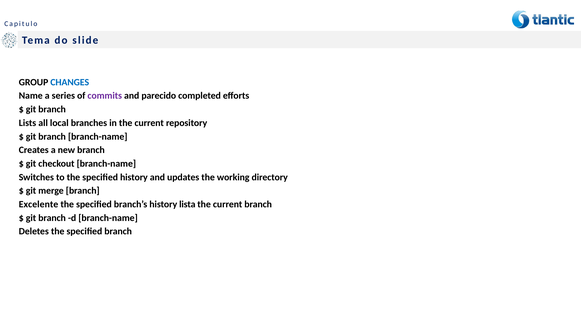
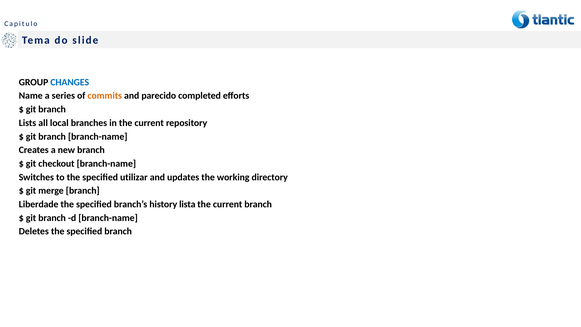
commits colour: purple -> orange (105, 96)
specified history: history -> utilizar (134, 177)
Excelente: Excelente -> Liberdade (39, 204)
